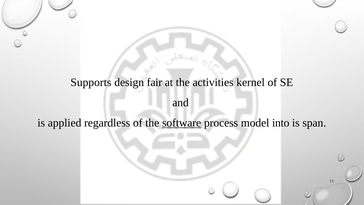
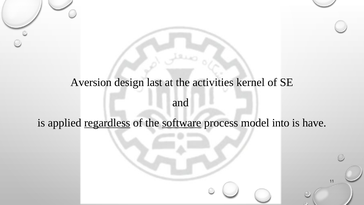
Supports: Supports -> Aversion (91, 82)
fair: fair -> last (154, 82)
regardless underline: none -> present (107, 123)
span: span -> have (314, 123)
